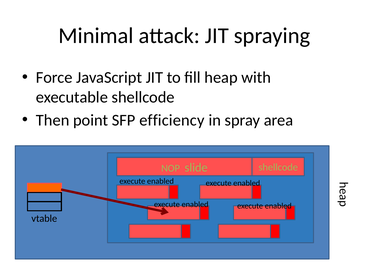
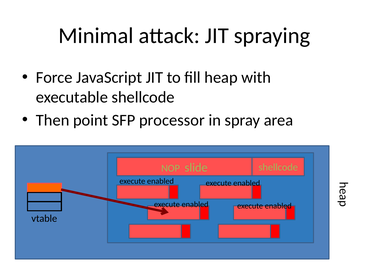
efficiency: efficiency -> processor (172, 120)
